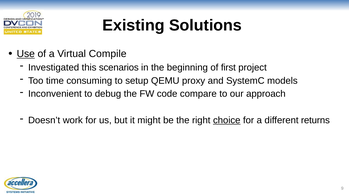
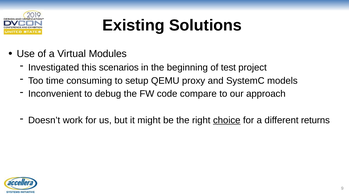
Use underline: present -> none (26, 54)
Compile: Compile -> Modules (108, 54)
first: first -> test (228, 68)
